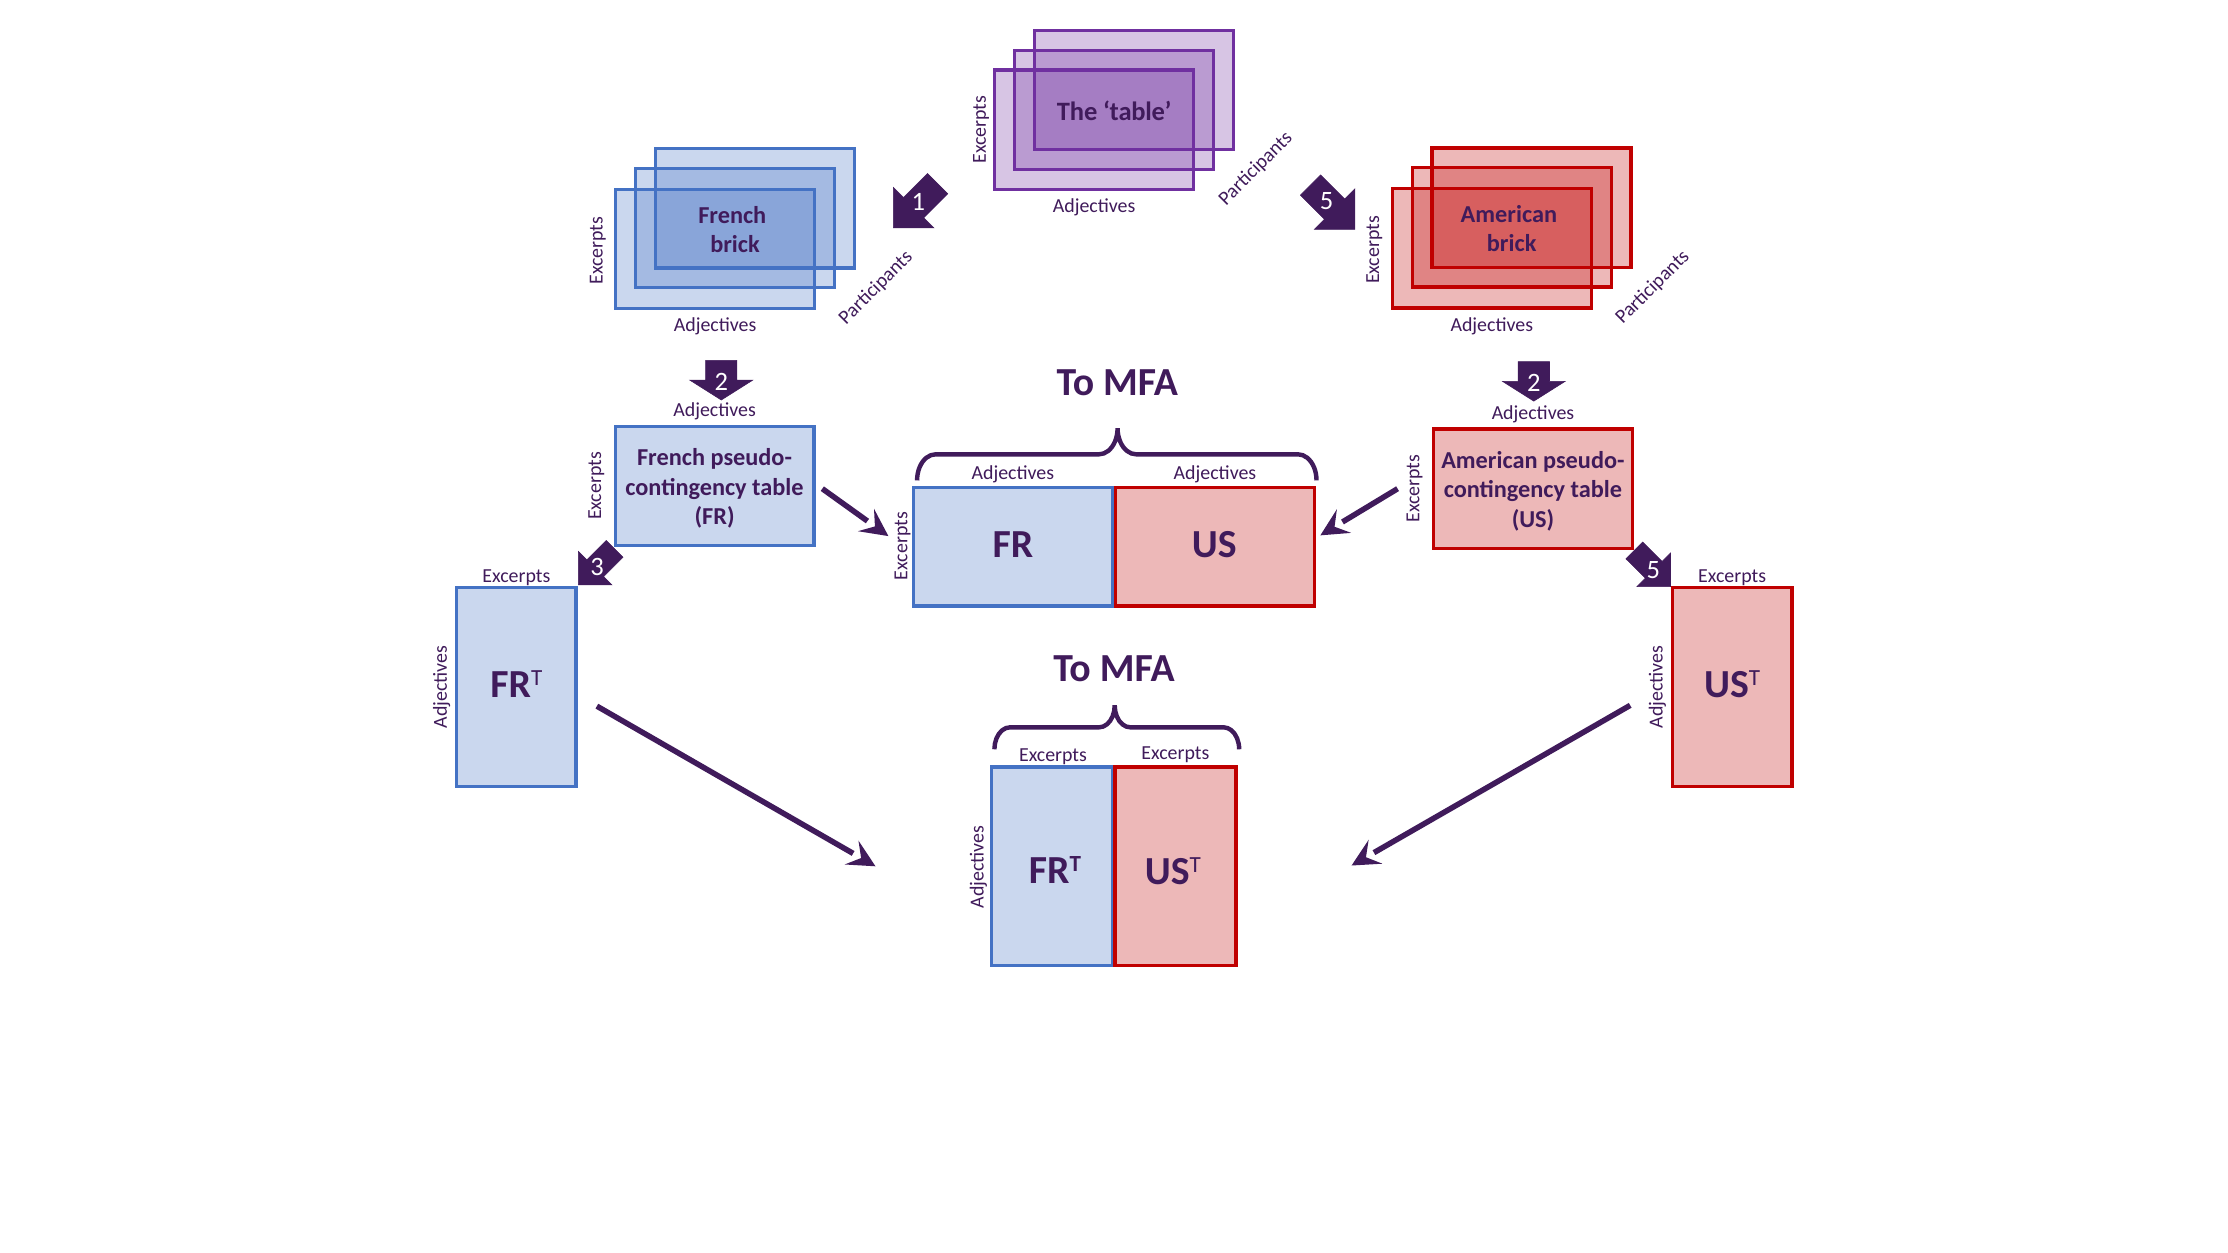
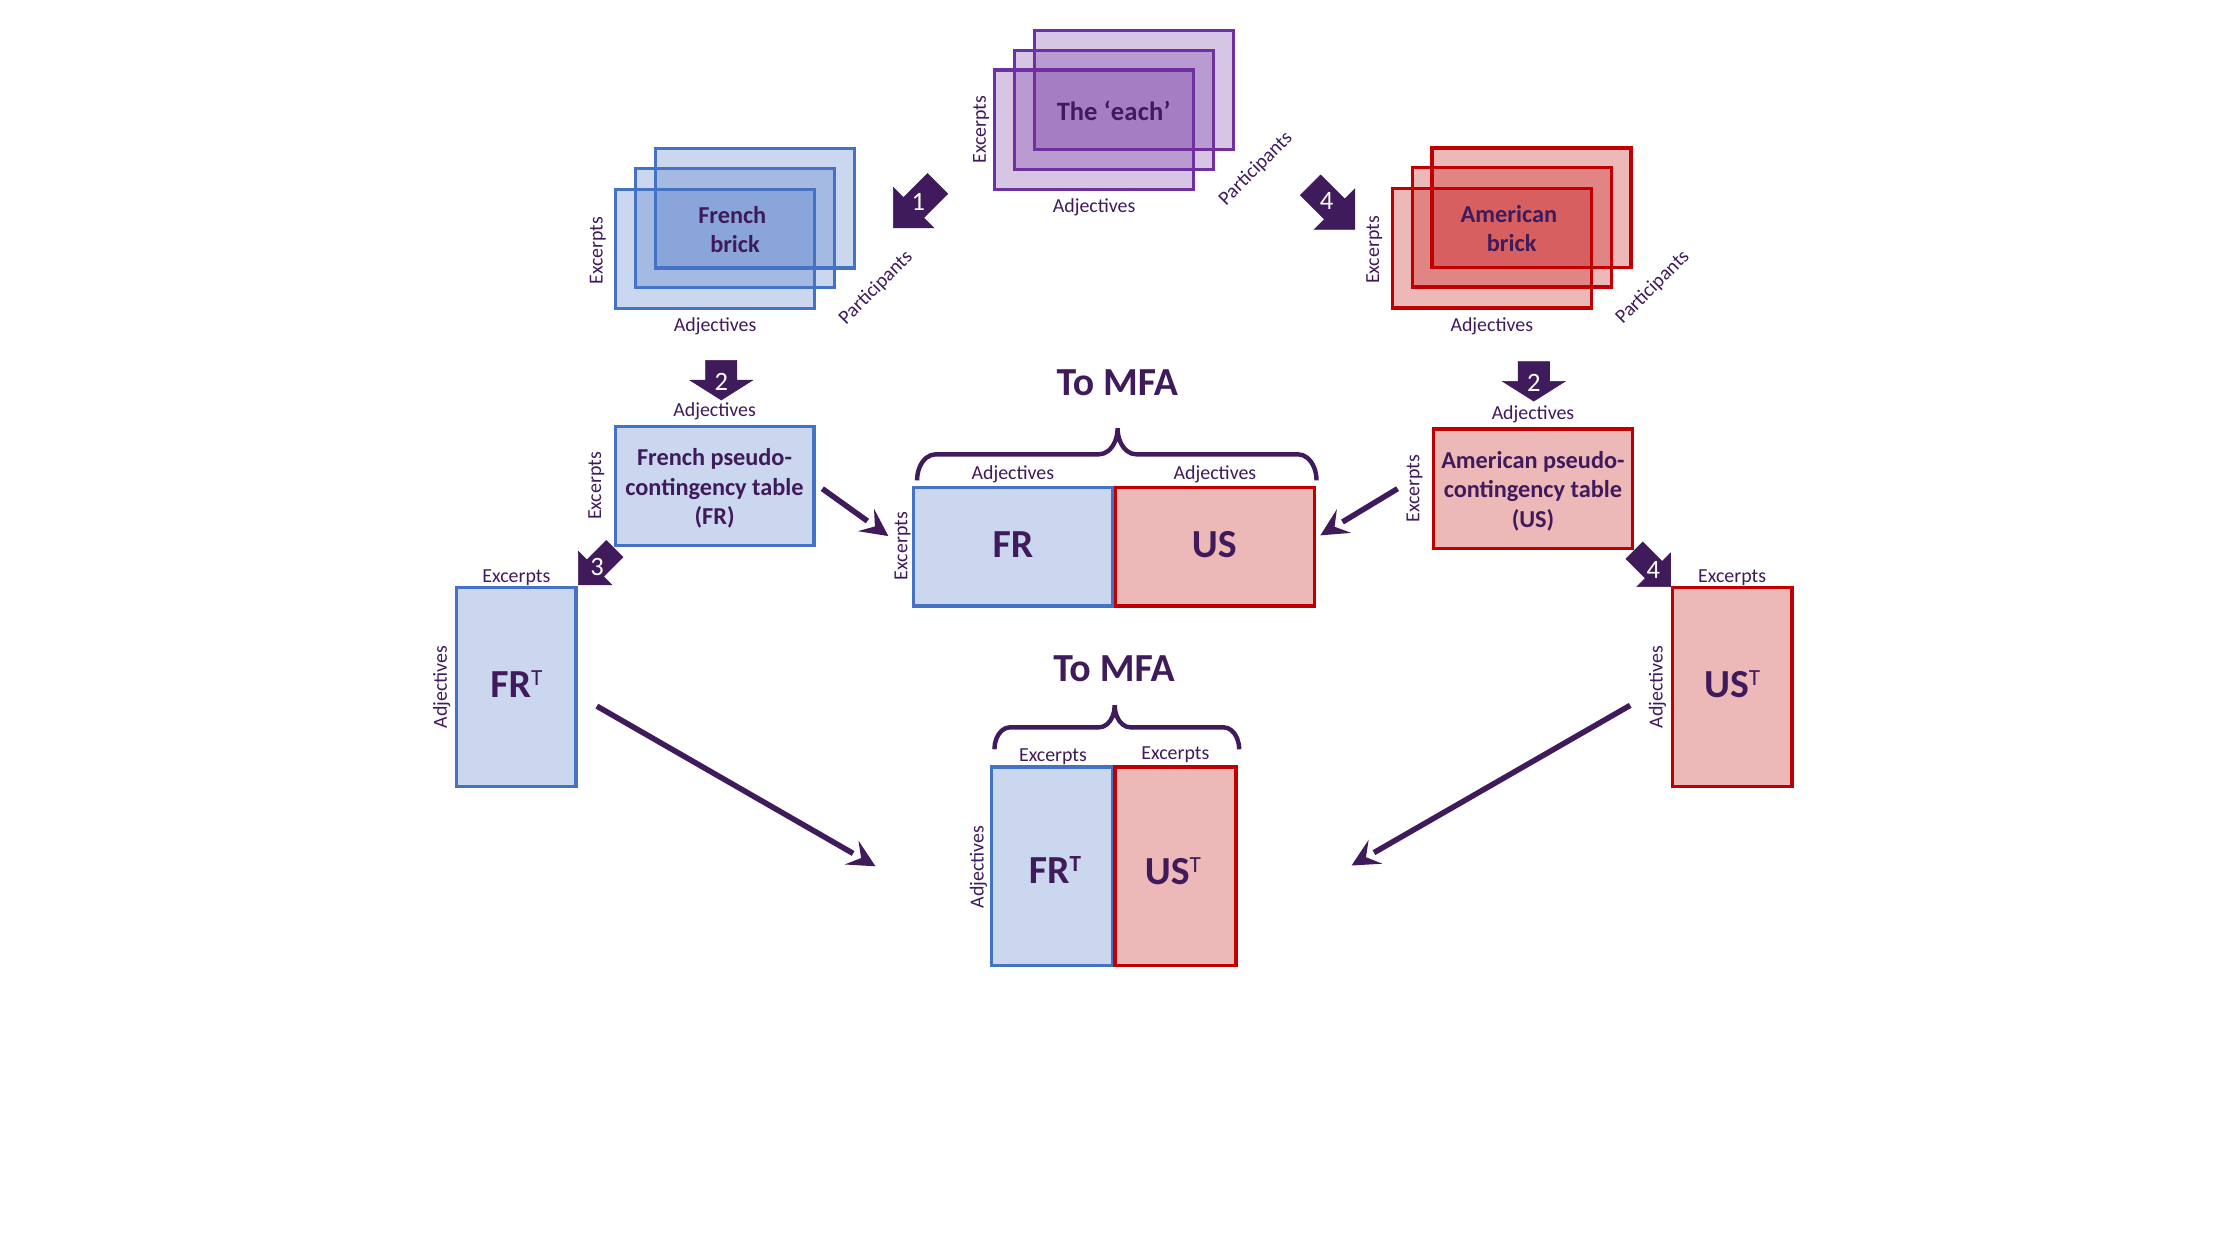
The table: table -> each (1137, 111)
1 5: 5 -> 4 (1327, 201)
3 5: 5 -> 4 (1653, 570)
